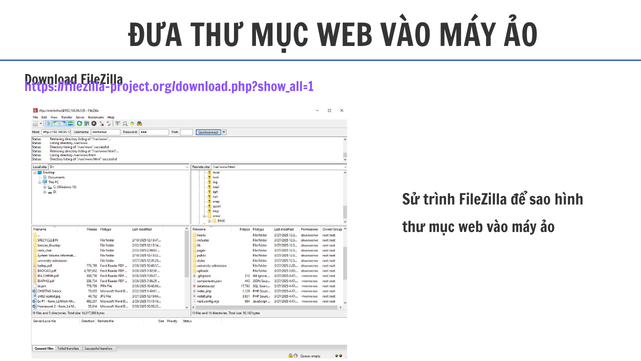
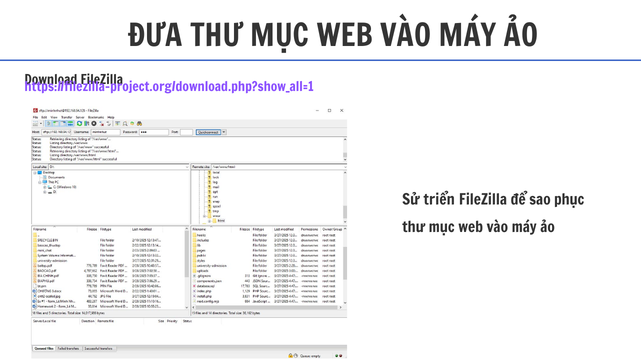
trình: trình -> triển (439, 200)
hình: hình -> phục (569, 200)
